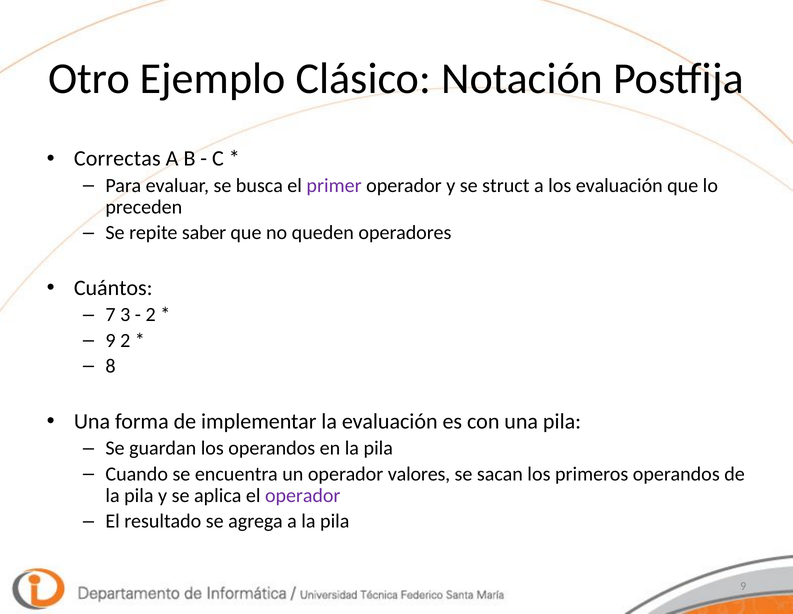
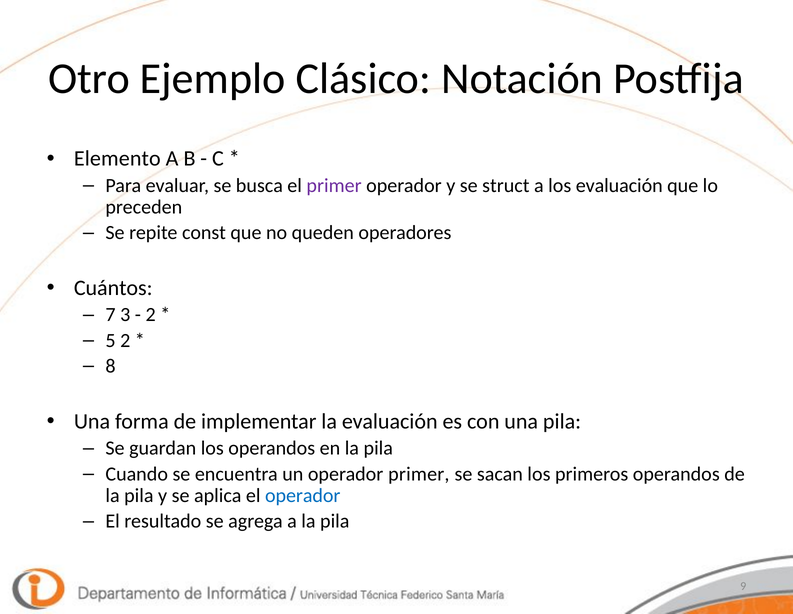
Correctas: Correctas -> Elemento (117, 159)
saber: saber -> const (204, 233)
9: 9 -> 5 (111, 340)
operador valores: valores -> primer (419, 474)
operador colour: purple -> blue (303, 495)
